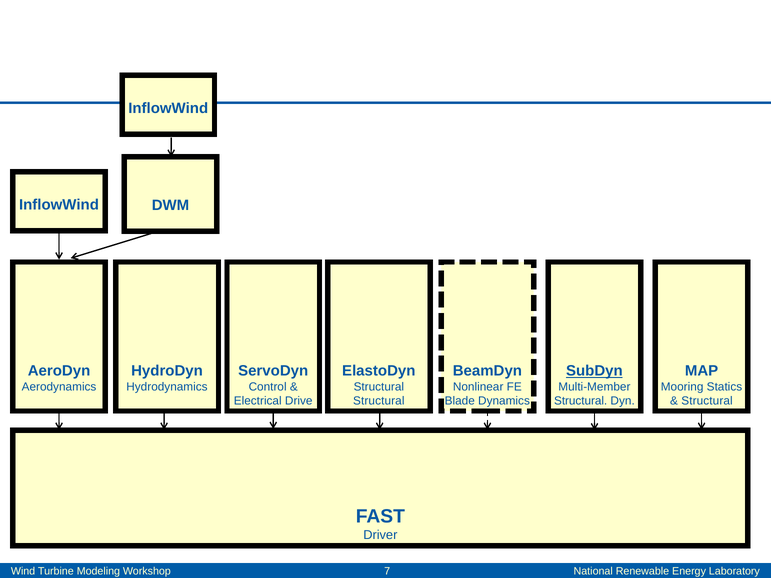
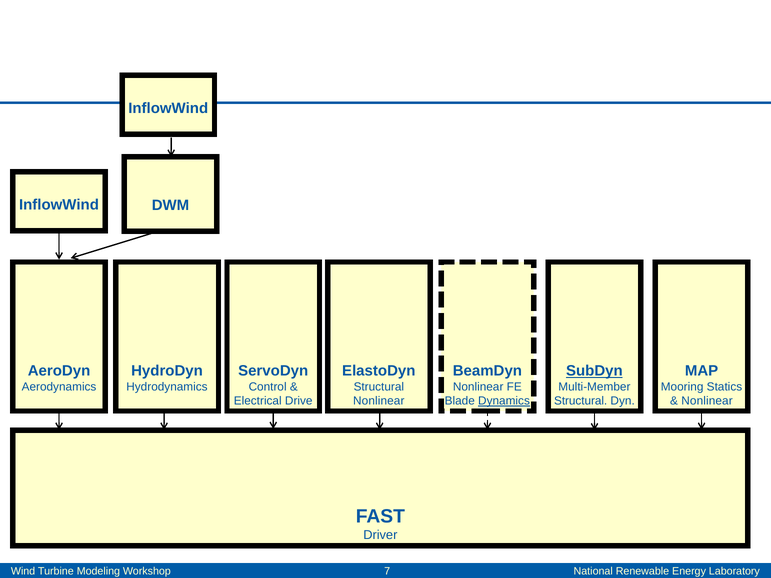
Structural: Structural -> Nonlinear (379, 401)
Dynamics underline: none -> present (504, 401)
Structural: Structural -> Nonlinear (707, 401)
